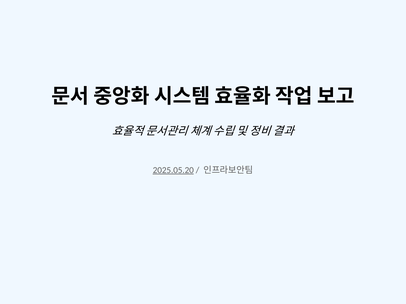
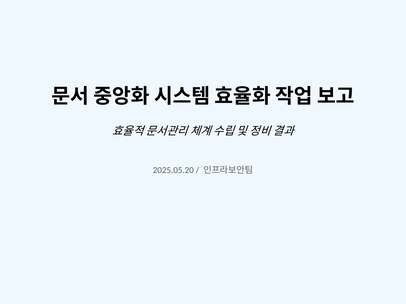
2025.05.20 underline: present -> none (173, 170)
